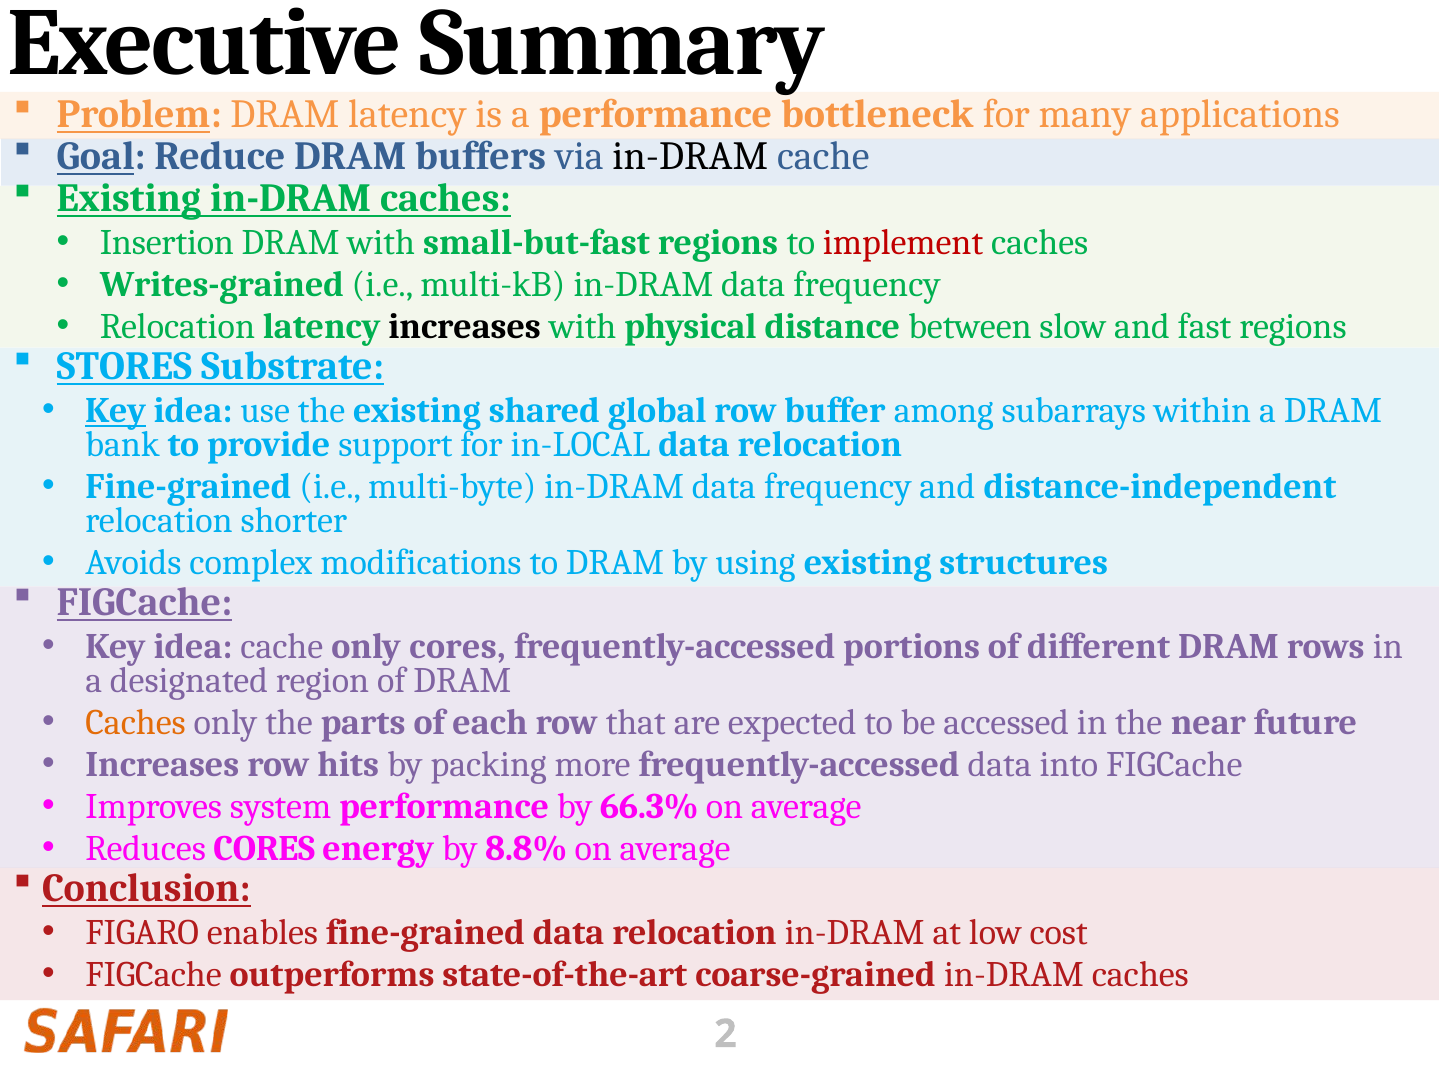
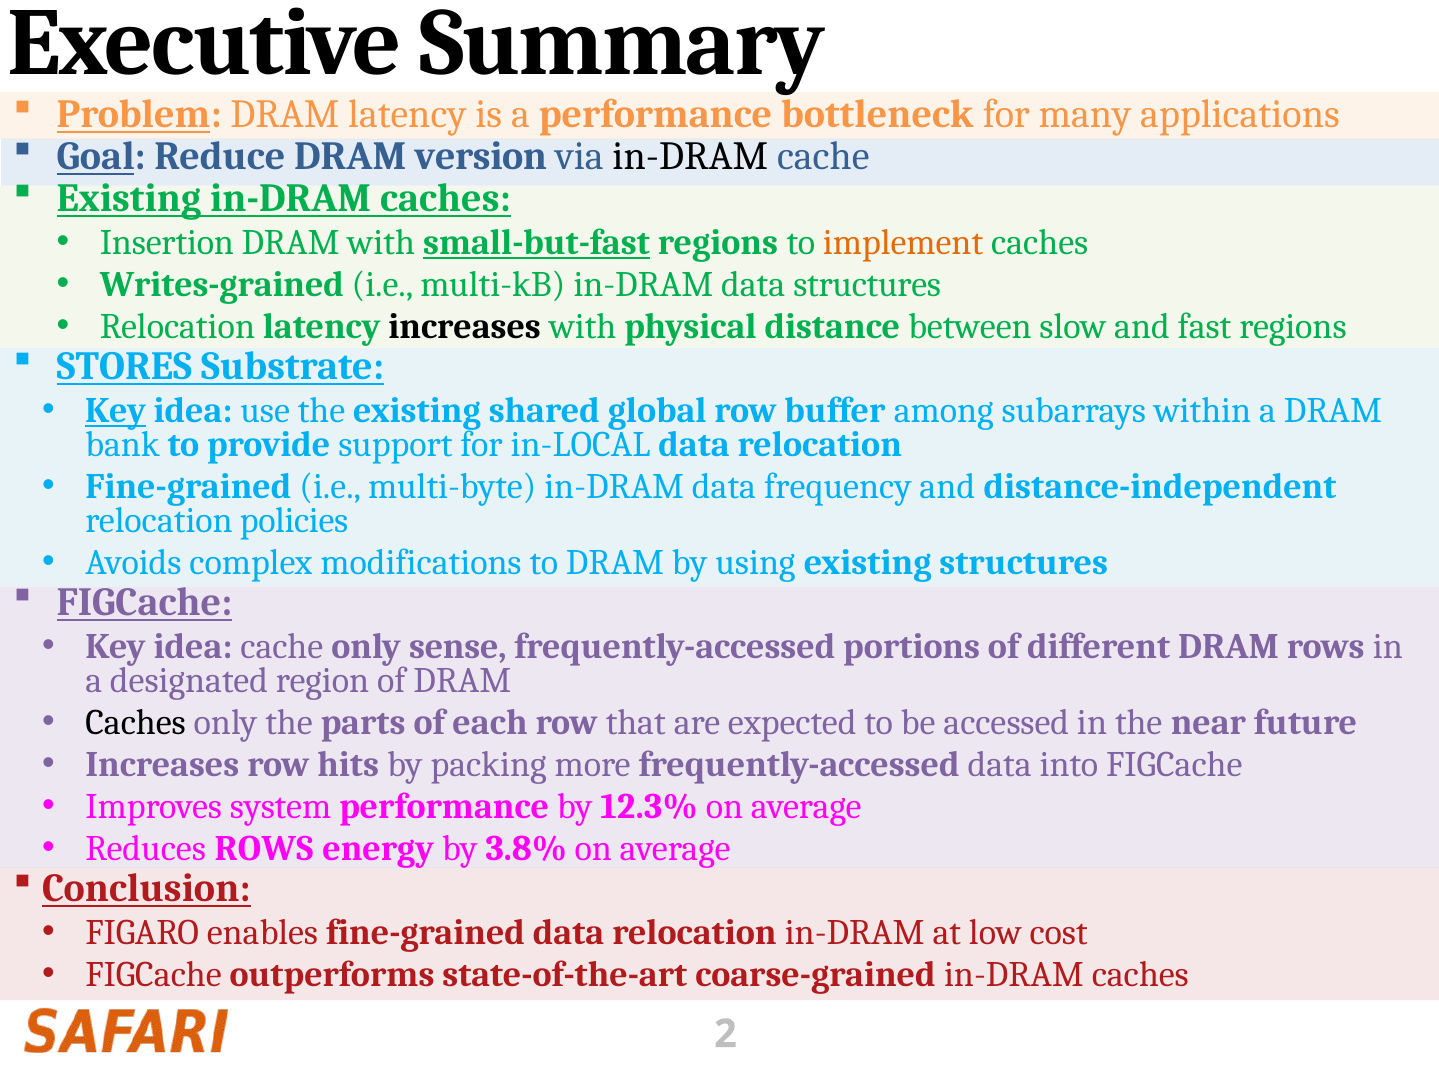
buffers: buffers -> version (481, 156)
small-but-fast underline: none -> present (537, 243)
implement colour: red -> orange (903, 243)
multi-kB in-DRAM data frequency: frequency -> structures (867, 285)
shorter: shorter -> policies (294, 520)
only cores: cores -> sense (458, 646)
Caches colour: orange -> black (136, 722)
66.3%: 66.3% -> 12.3% (649, 806)
Reduces CORES: CORES -> ROWS (264, 848)
8.8%: 8.8% -> 3.8% (526, 848)
